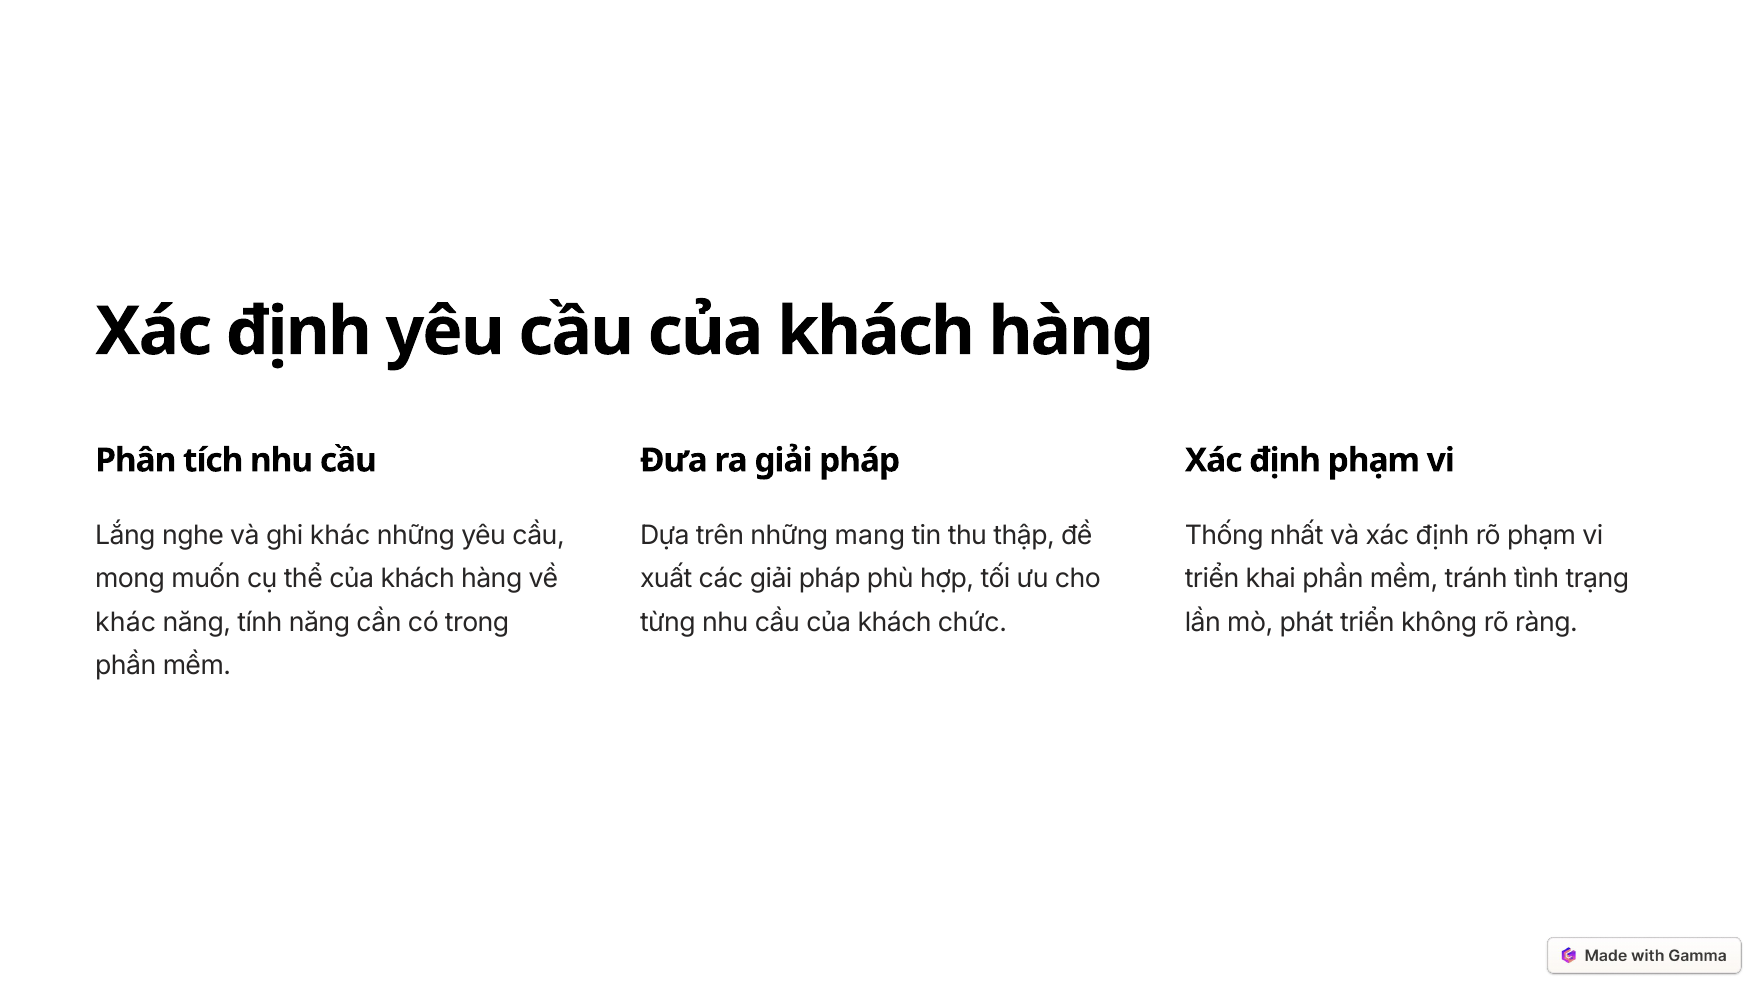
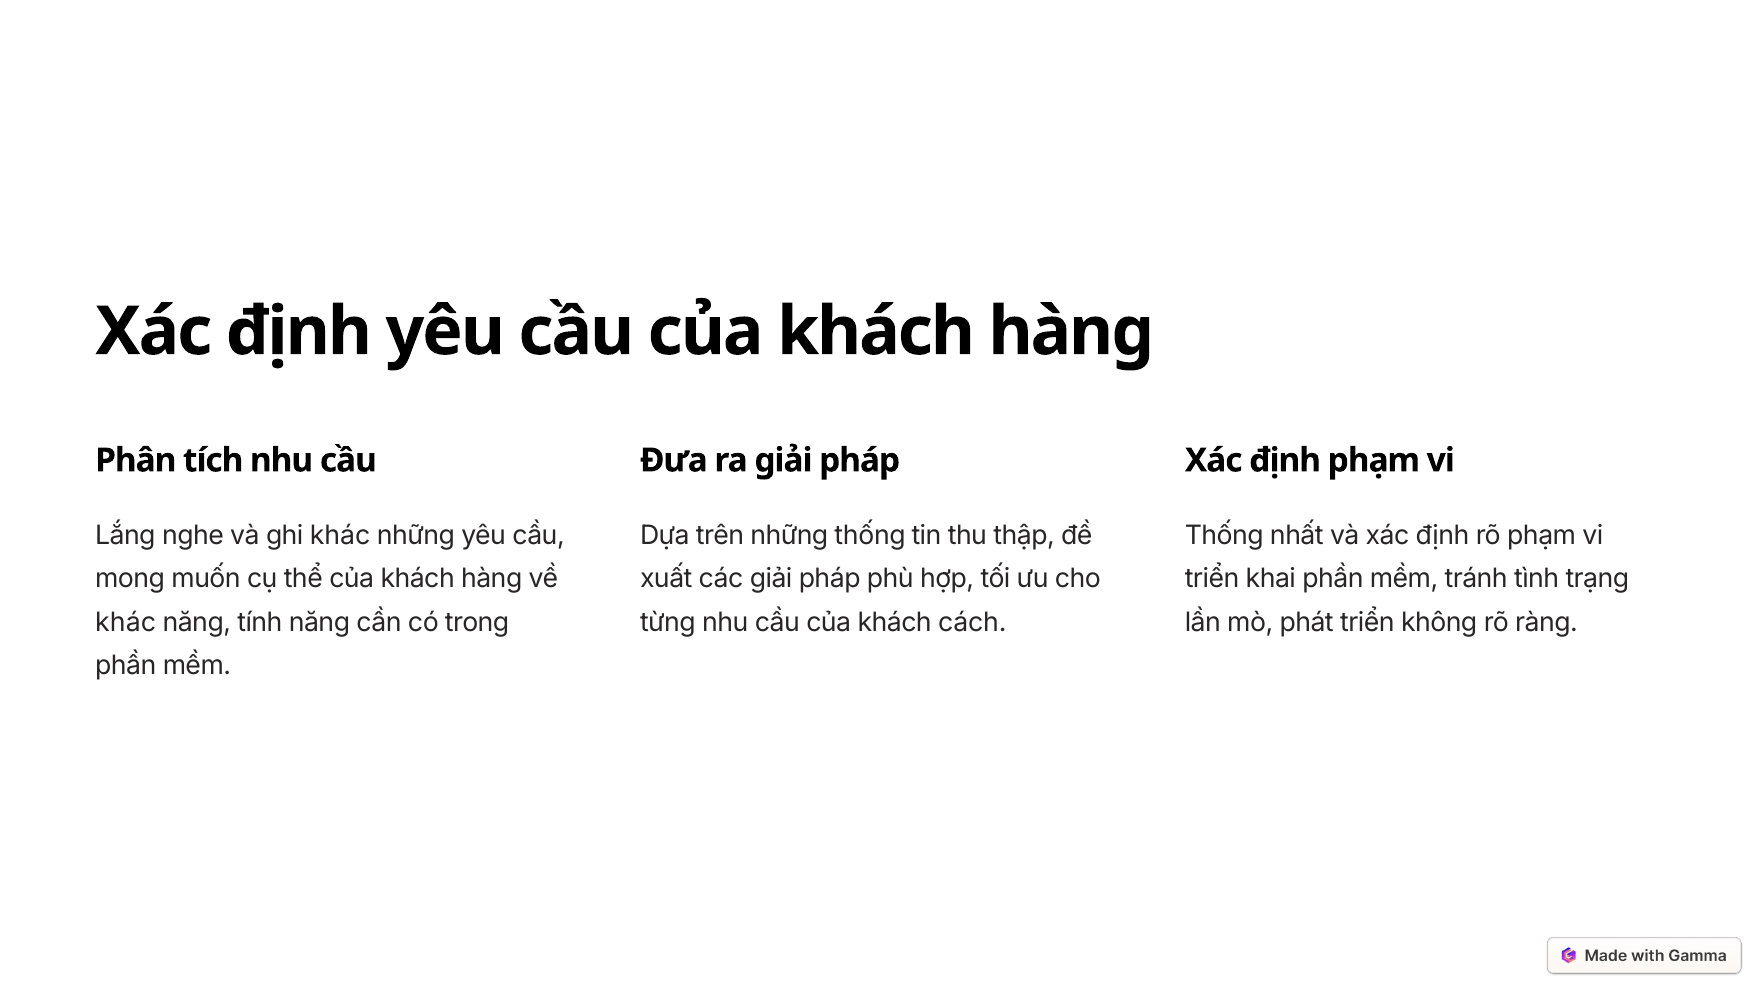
những mang: mang -> thống (870, 535)
chức: chức -> cách (972, 622)
